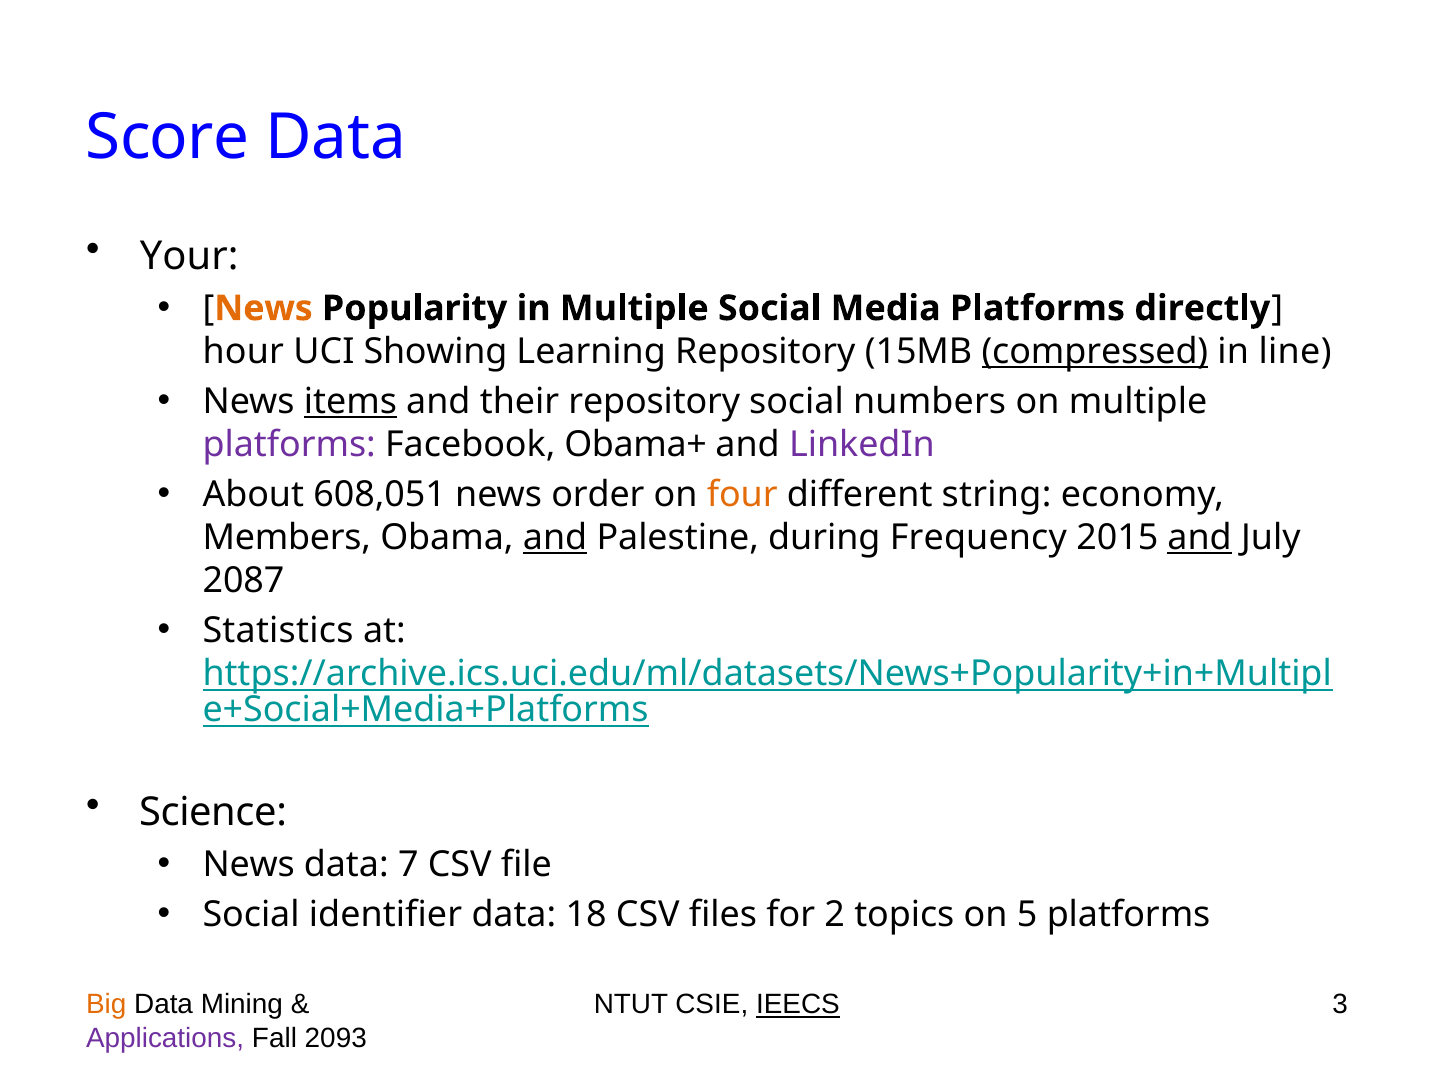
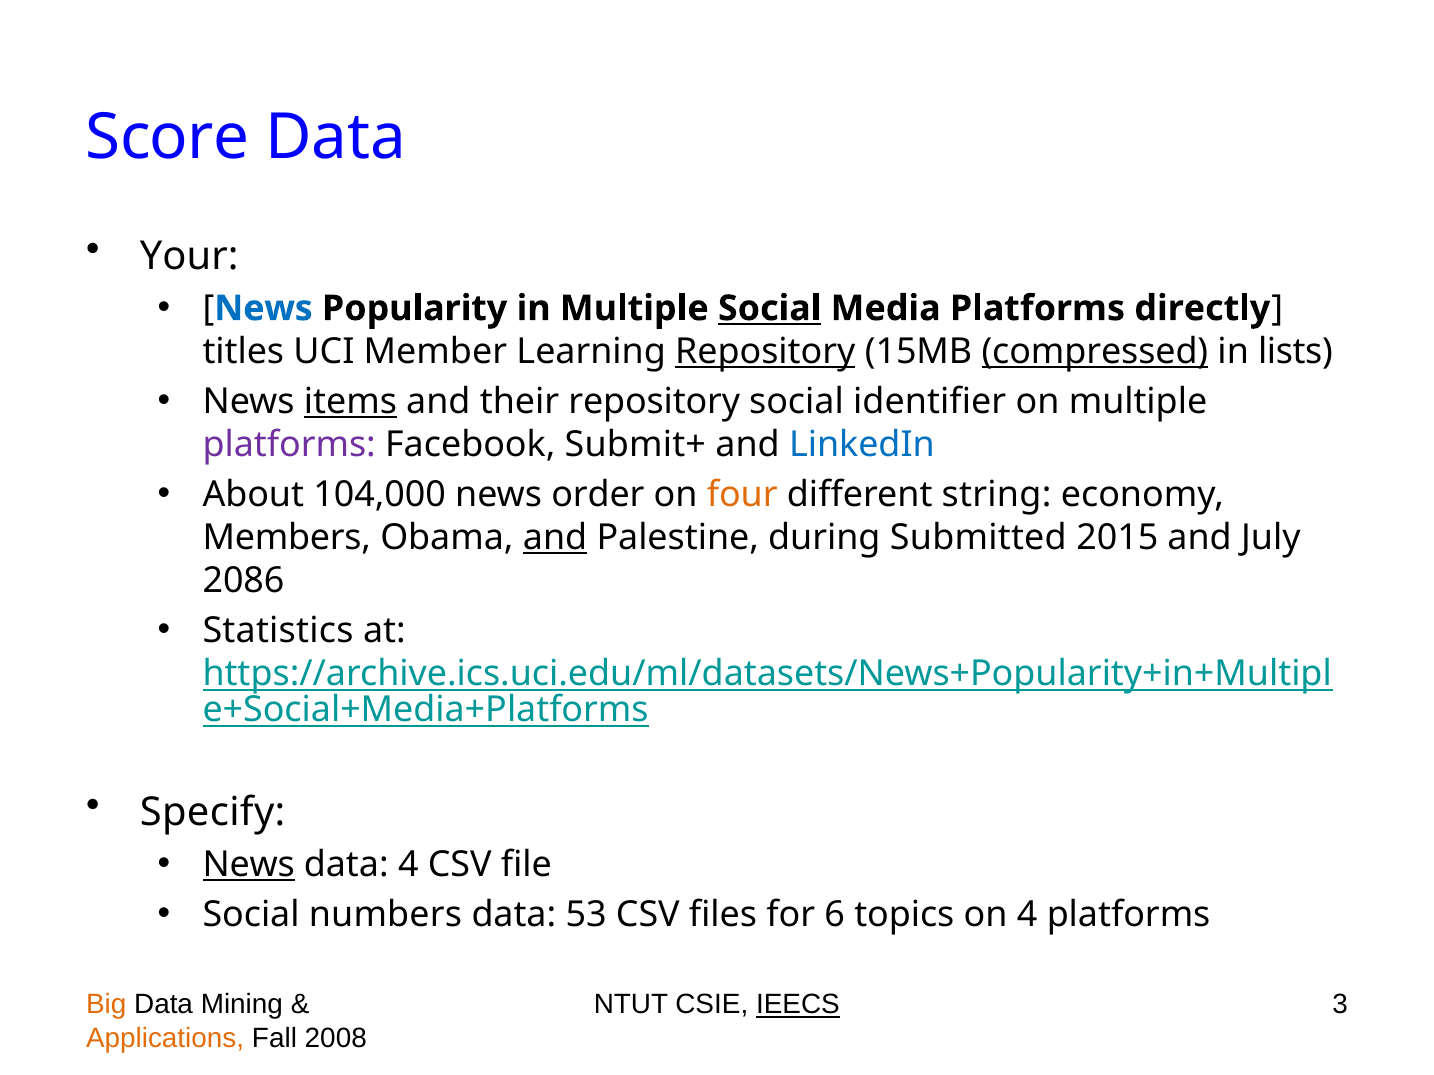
News colour: orange -> blue (264, 309)
Social underline: none -> present (770, 309)
hour: hour -> titles (243, 352)
Showing: Showing -> Member (435, 352)
Repository underline: none -> present (765, 352)
line: line -> lists (1295, 352)
numbers: numbers -> identifier (930, 402)
Obama+: Obama+ -> Submit+ (635, 445)
LinkedIn colour: purple -> blue (862, 445)
608,051: 608,051 -> 104,000 (380, 495)
Frequency: Frequency -> Submitted (978, 538)
and underline: present -> none (1200, 538)
2087: 2087 -> 2086 (244, 581)
Science: Science -> Specify (213, 812)
News underline: none -> present (249, 865)
data 7: 7 -> 4 (408, 865)
identifier: identifier -> numbers (385, 915)
18: 18 -> 53 (586, 915)
2: 2 -> 6 (835, 915)
on 5: 5 -> 4 (1027, 915)
Applications colour: purple -> orange (165, 1039)
2093: 2093 -> 2008 (336, 1039)
